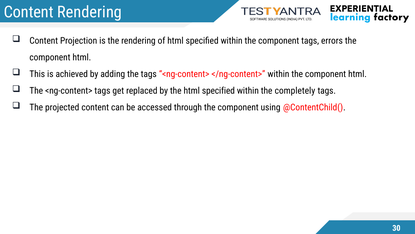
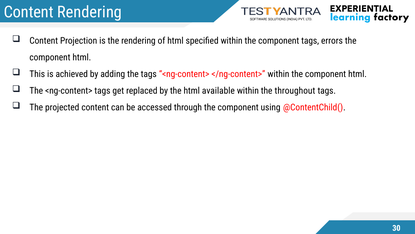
the html specified: specified -> available (218, 90)
completely: completely -> throughout (295, 90)
